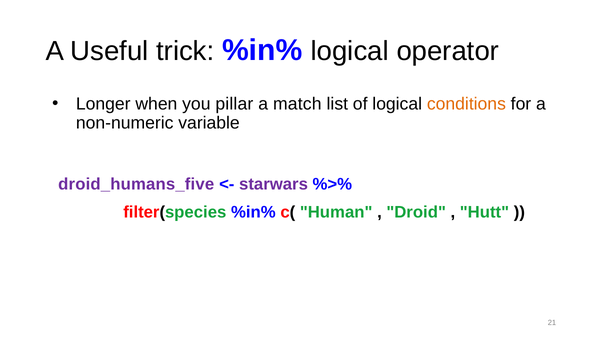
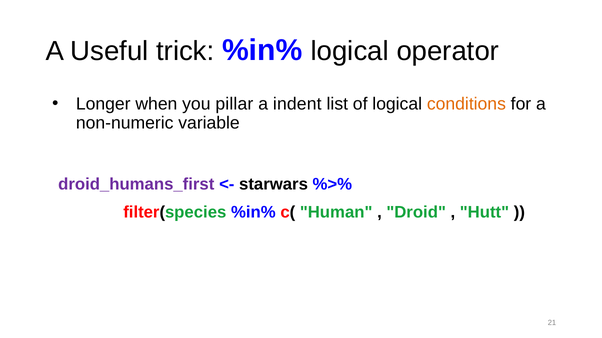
match: match -> indent (297, 104)
droid_humans_five: droid_humans_five -> droid_humans_first (136, 185)
starwars colour: purple -> black (274, 185)
